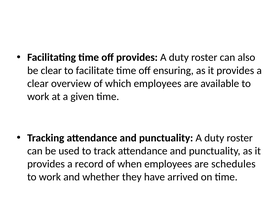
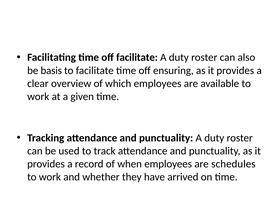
off provides: provides -> facilitate (137, 57)
be clear: clear -> basis (51, 71)
